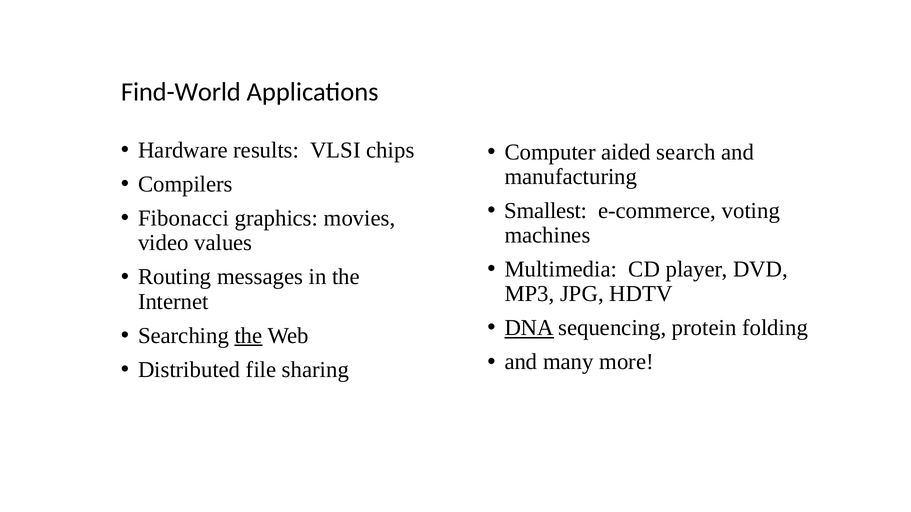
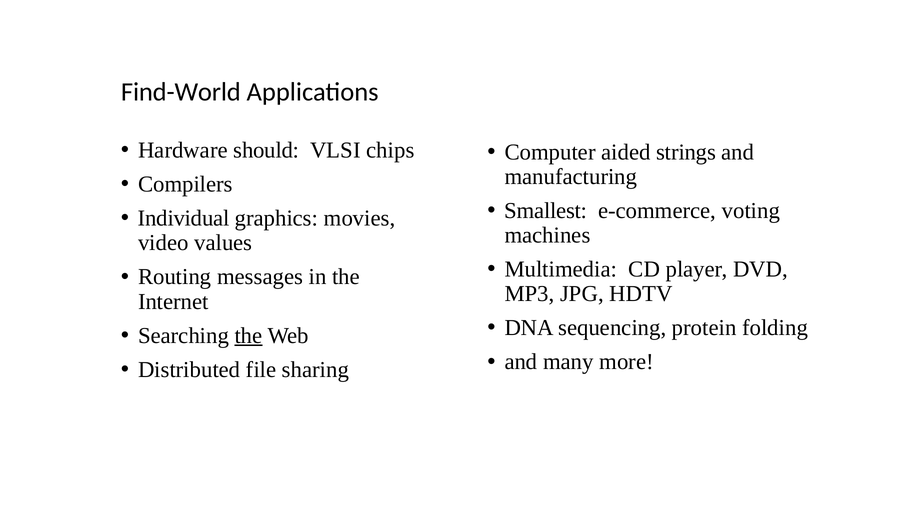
results: results -> should (266, 150)
search: search -> strings (686, 152)
Fibonacci: Fibonacci -> Individual (184, 219)
DNA underline: present -> none (529, 328)
